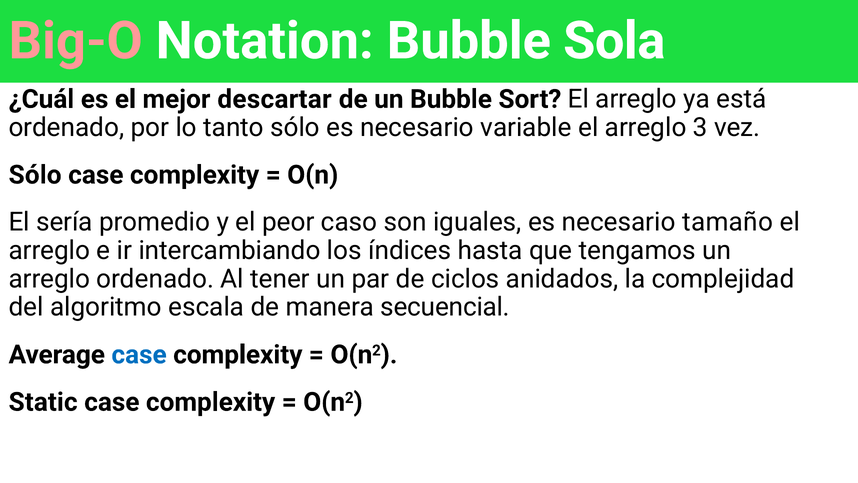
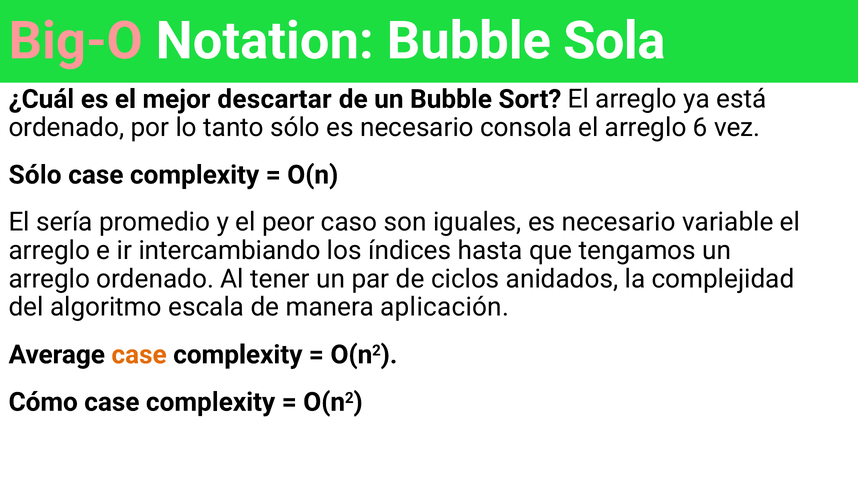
variable: variable -> consola (526, 127)
3: 3 -> 6 (700, 127)
tamaño: tamaño -> variable (728, 222)
secuencial: secuencial -> aplicación (445, 307)
case colour: blue -> orange (139, 354)
Static: Static -> Cómo (43, 402)
